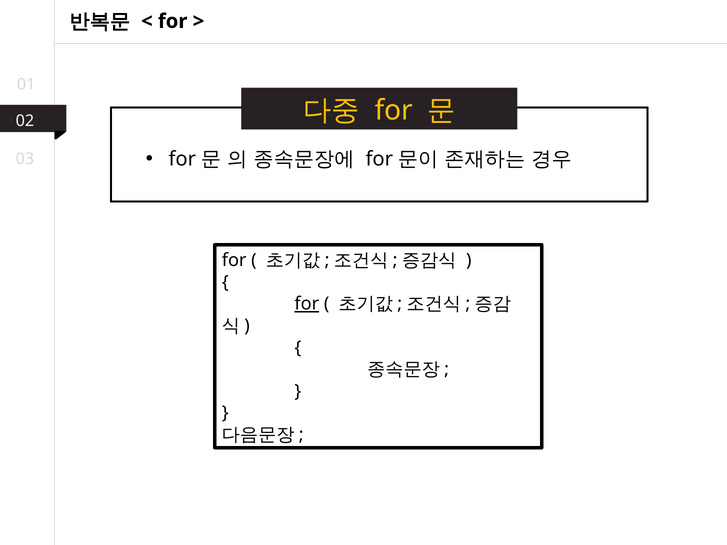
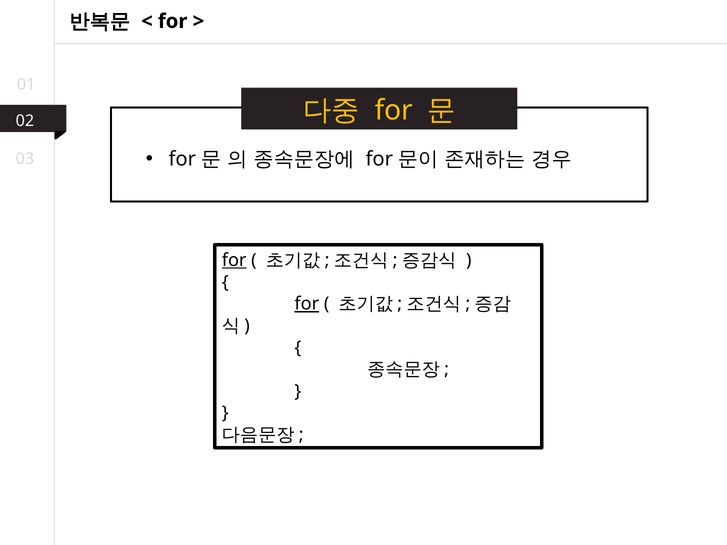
for underline: none -> present (234, 260)
